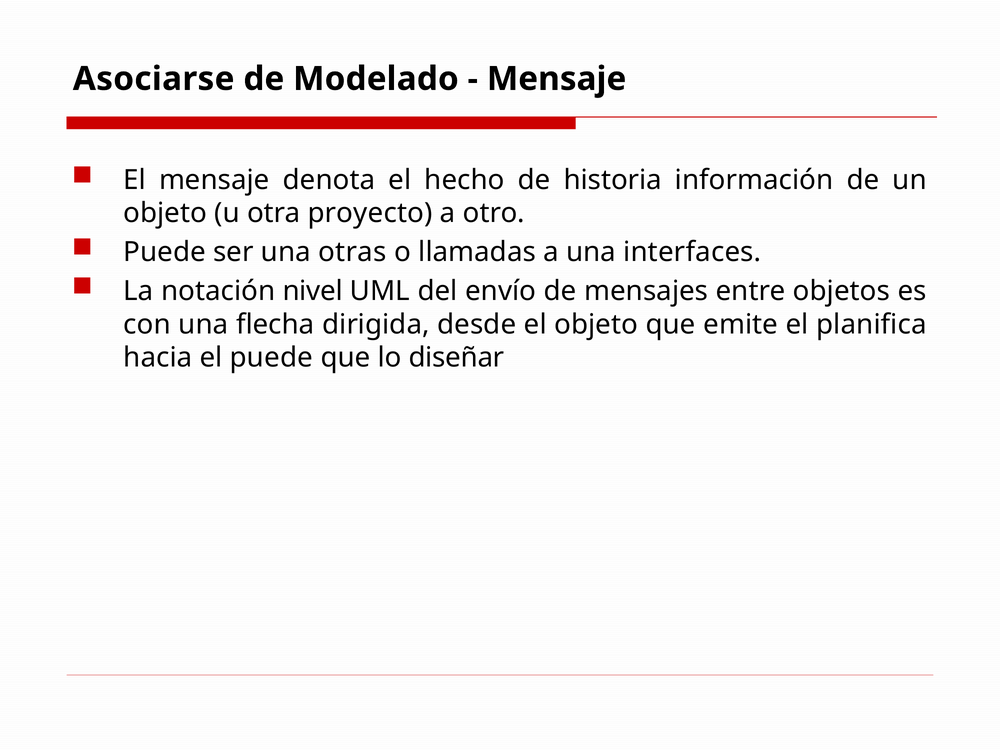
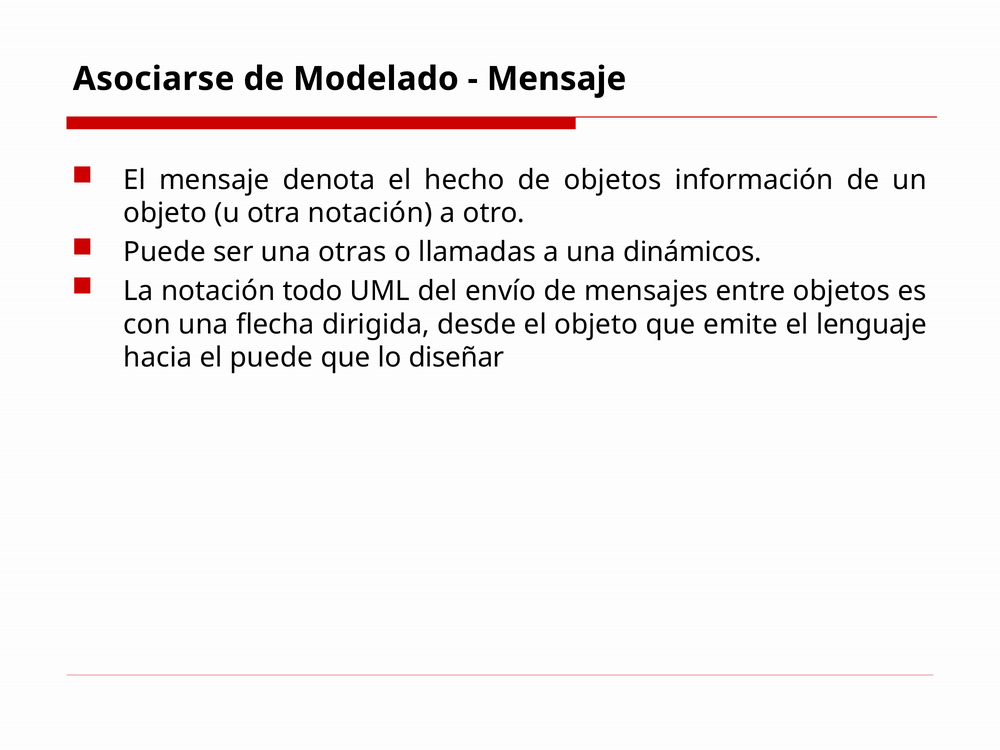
de historia: historia -> objetos (613, 180)
otra proyecto: proyecto -> notación (370, 213)
interfaces: interfaces -> dinámicos (693, 252)
nivel: nivel -> todo (313, 291)
planifica: planifica -> lenguaje (872, 324)
